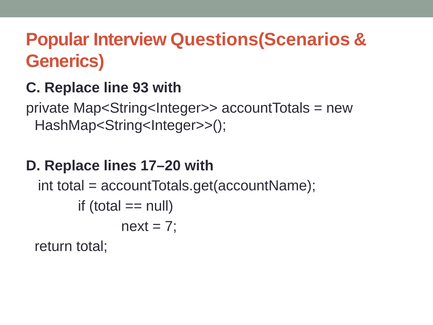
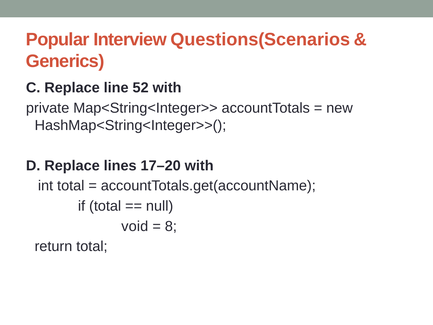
93: 93 -> 52 (141, 88)
next: next -> void (135, 226)
7: 7 -> 8 (171, 226)
